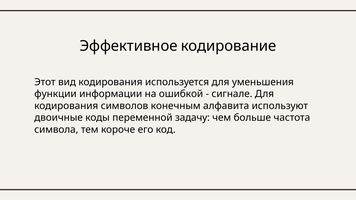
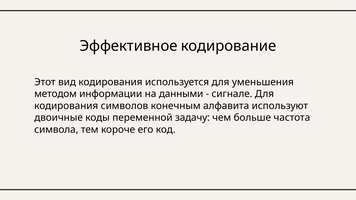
функции: функции -> методом (56, 94)
ошибкой: ошибкой -> данными (181, 94)
